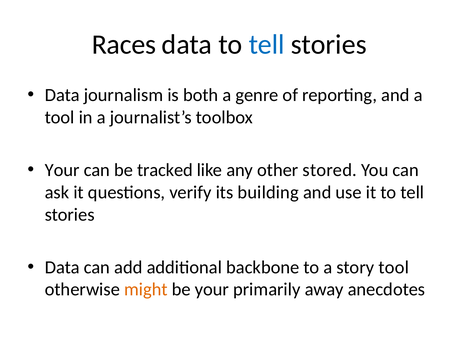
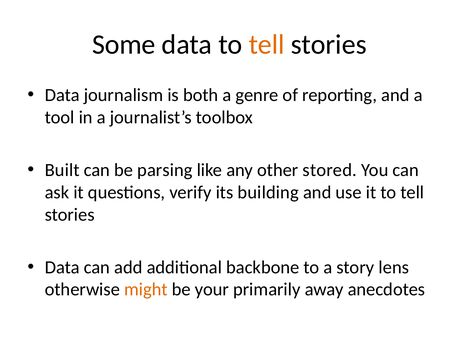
Races: Races -> Some (124, 44)
tell colour: blue -> orange (267, 44)
Your: Your -> Built (62, 170)
tracked: tracked -> parsing (165, 170)
story tool: tool -> lens (394, 267)
